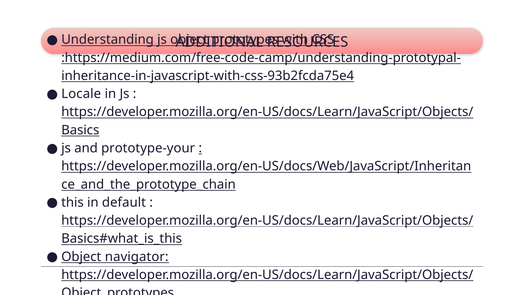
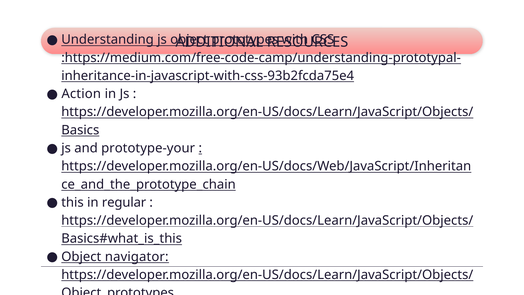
Locale: Locale -> Action (81, 94)
default: default -> regular (124, 202)
